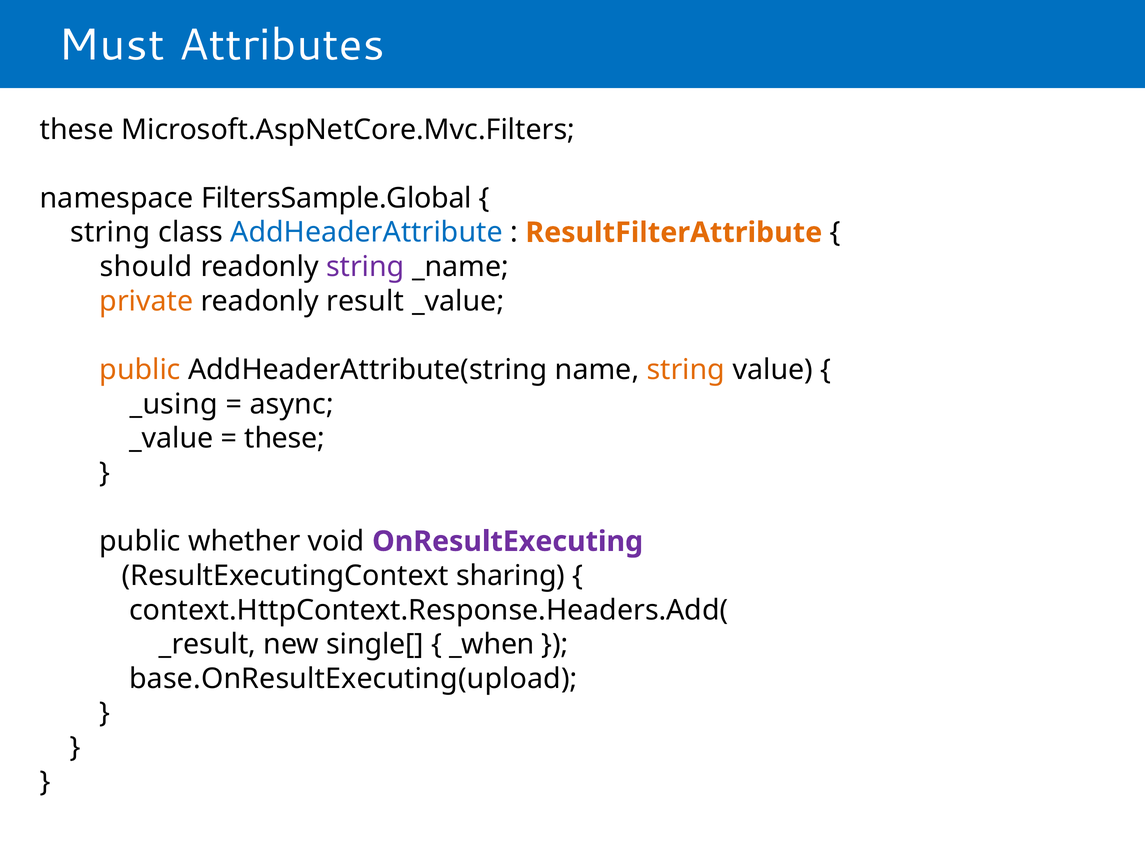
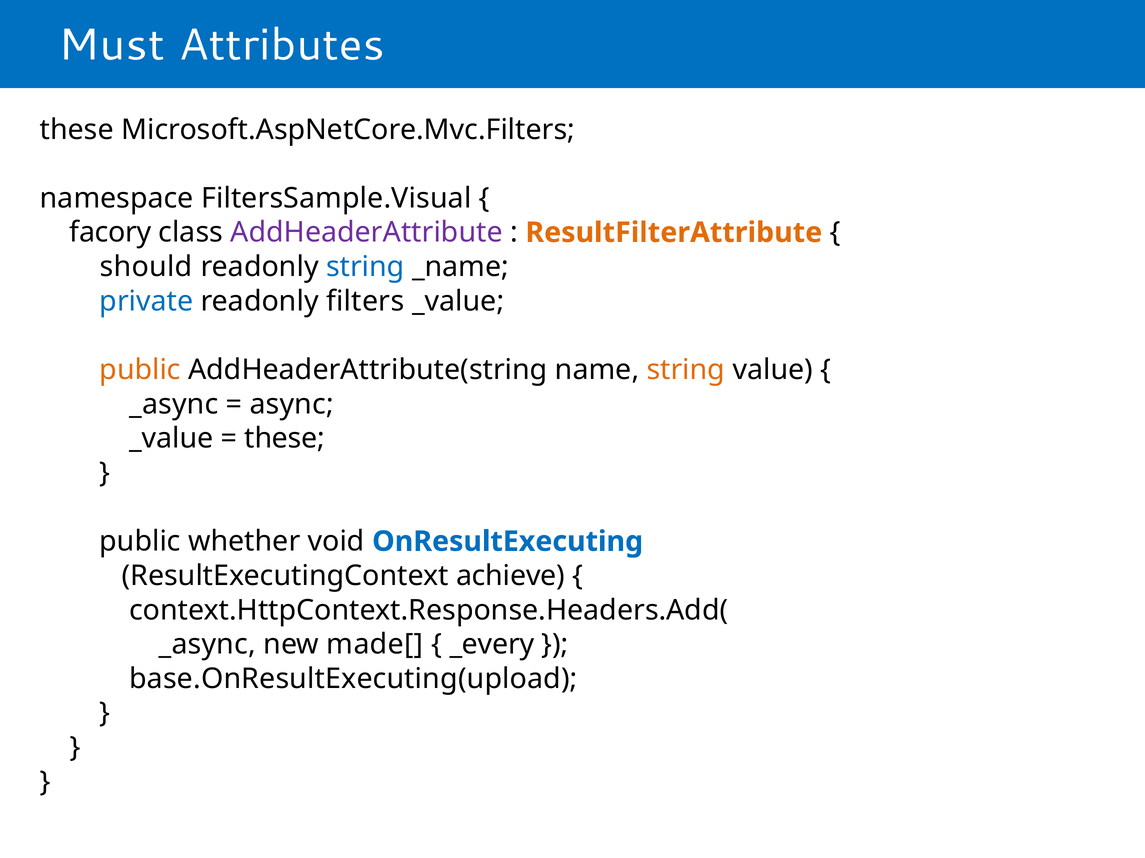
FiltersSample.Global: FiltersSample.Global -> FiltersSample.Visual (336, 198)
string: string -> facory (110, 233)
AddHeaderAttribute colour: blue -> purple (367, 233)
string colour: purple -> blue (365, 267)
private colour: orange -> blue (146, 301)
result: result -> filters (365, 301)
_using: _using -> _async (174, 405)
OnResultExecuting colour: purple -> blue (508, 542)
sharing: sharing -> achieve (511, 576)
_result: _result -> _async (207, 645)
single[: single[ -> made[ (375, 645)
_when: _when -> _every (492, 645)
